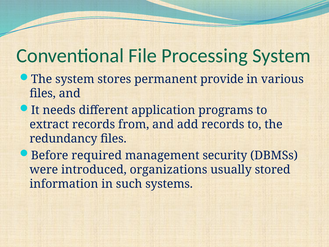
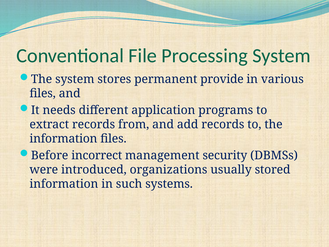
redundancy: redundancy -> information (63, 139)
required: required -> incorrect (97, 155)
